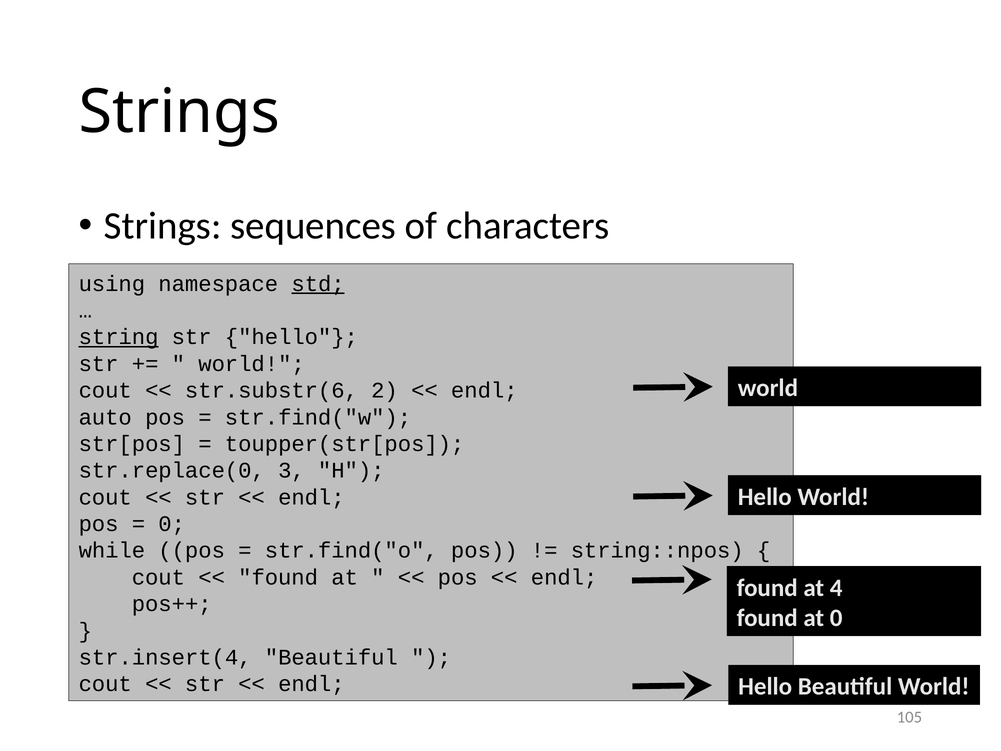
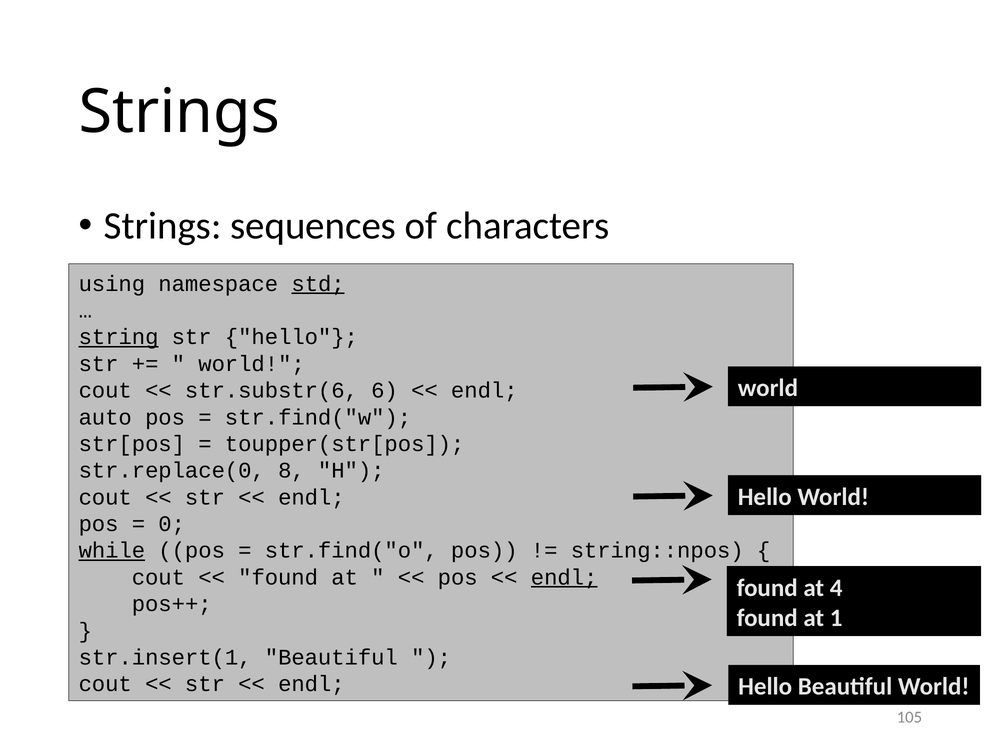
2: 2 -> 6 (384, 390)
3: 3 -> 8 (291, 470)
while underline: none -> present (112, 550)
endl underline: none -> present (564, 577)
at 0: 0 -> 1 (836, 618)
str.insert(4: str.insert(4 -> str.insert(1 (165, 657)
